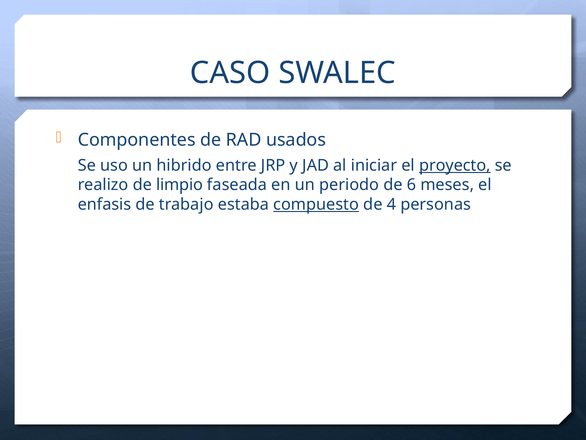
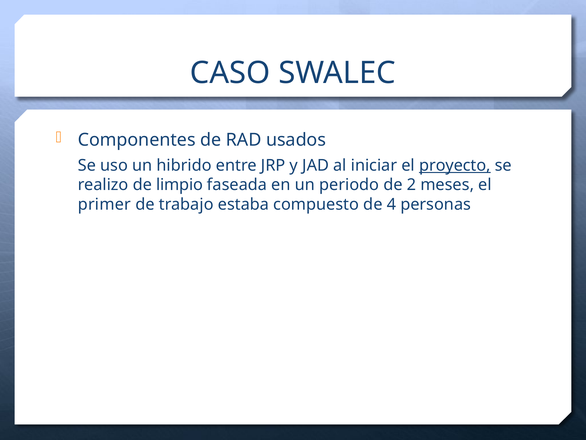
6: 6 -> 2 (411, 185)
enfasis: enfasis -> primer (104, 204)
compuesto underline: present -> none (316, 204)
